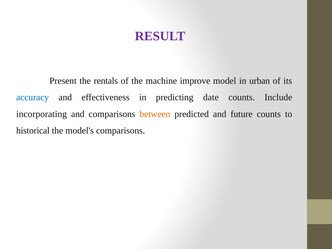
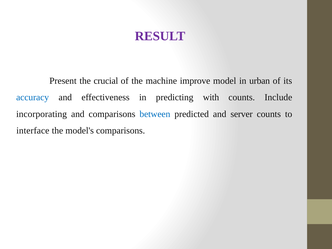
rentals: rentals -> crucial (106, 81)
date: date -> with (211, 97)
between colour: orange -> blue (155, 114)
future: future -> server (242, 114)
historical: historical -> interface (33, 131)
